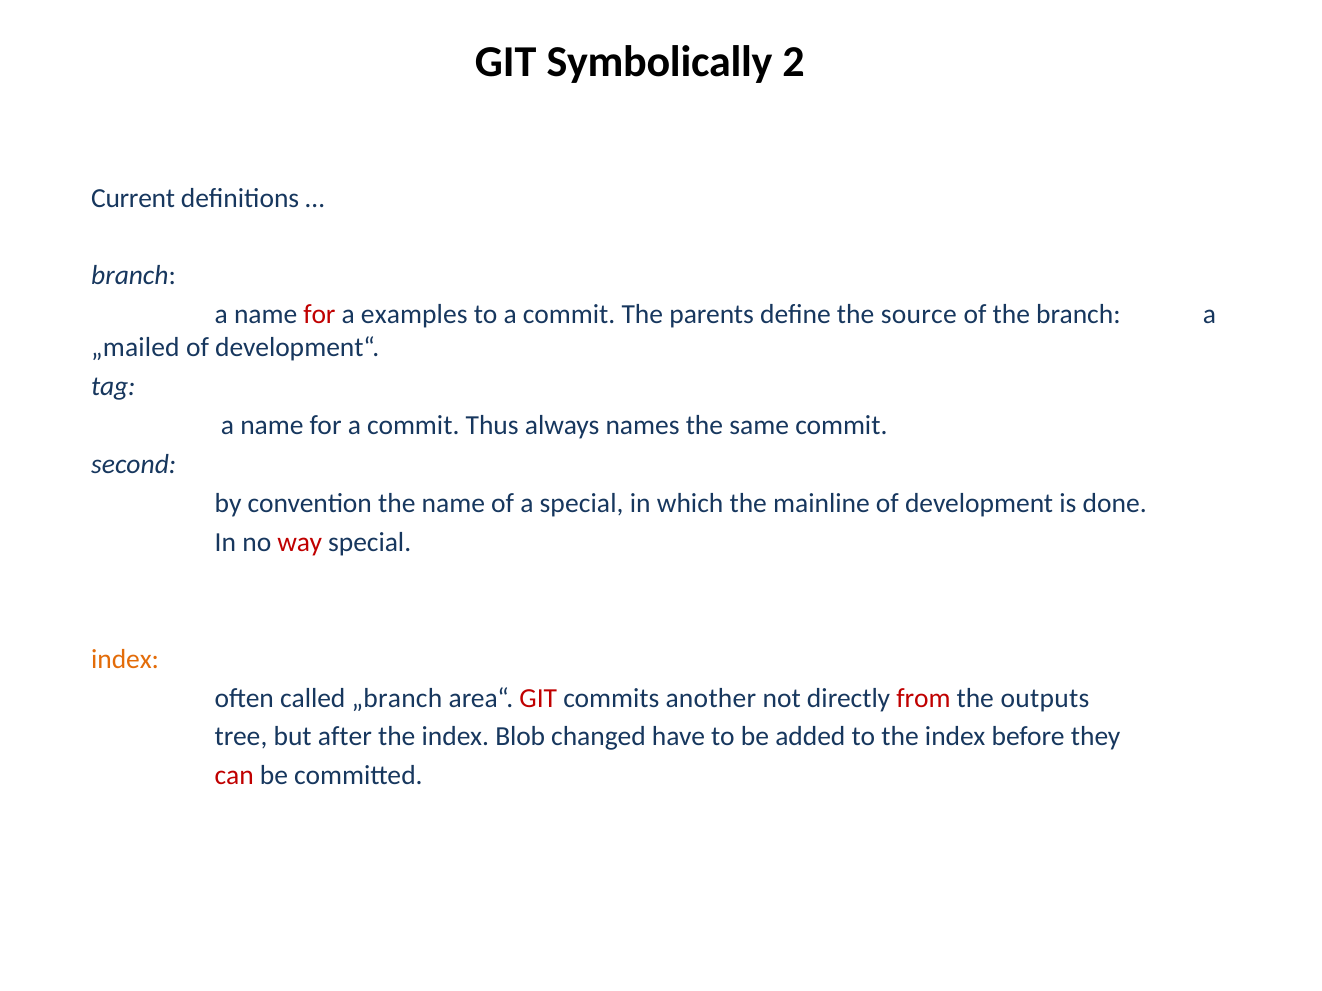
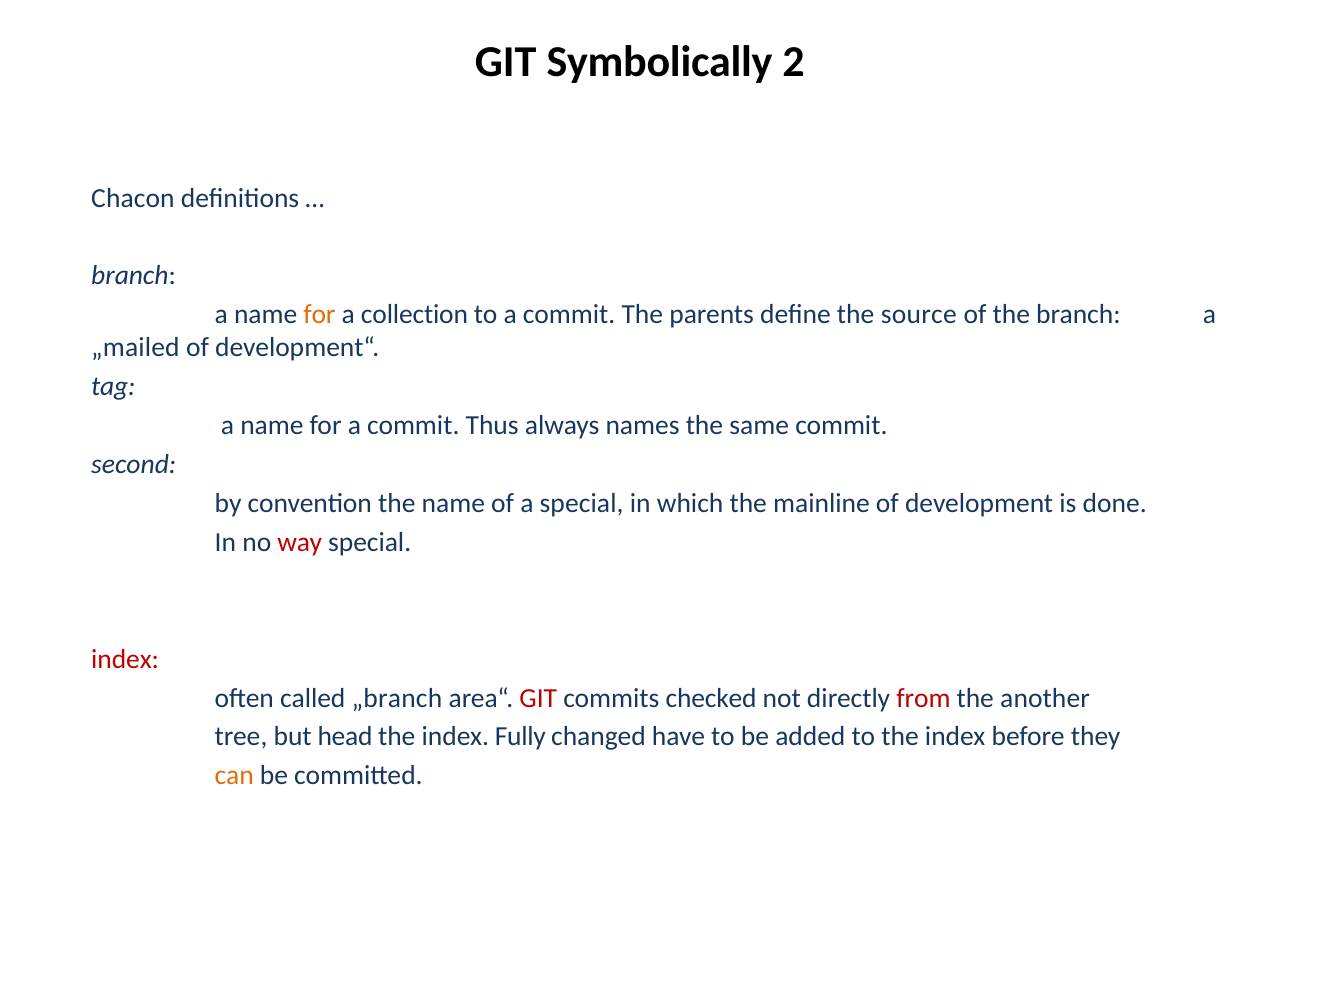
Current: Current -> Chacon (133, 198)
for colour: red -> orange (319, 315)
examples: examples -> collection (414, 315)
index colour: orange -> red (125, 659)
another: another -> checked (711, 698)
outputs: outputs -> another (1045, 698)
after: after -> head (345, 737)
Blob: Blob -> Fully (520, 737)
can colour: red -> orange (234, 776)
